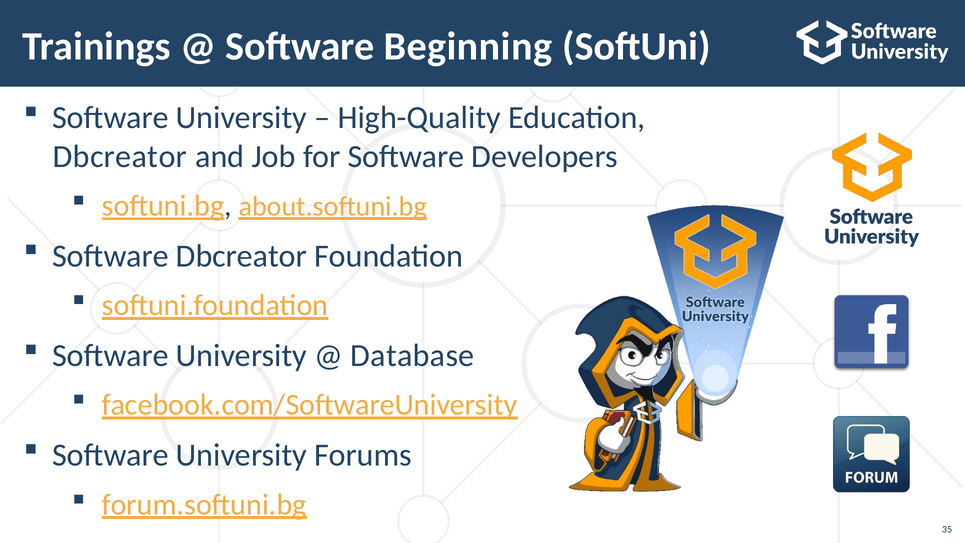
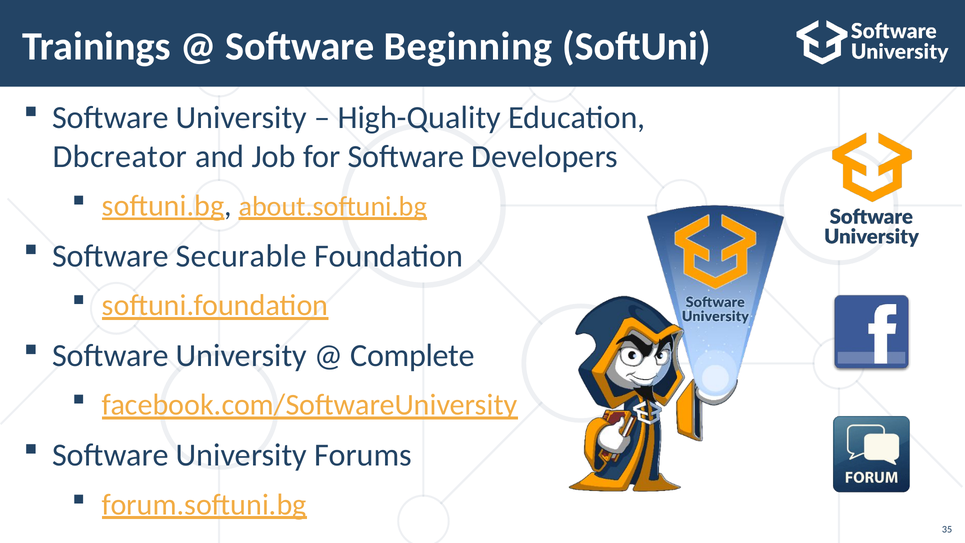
Software Dbcreator: Dbcreator -> Securable (241, 256)
Database: Database -> Complete (413, 356)
